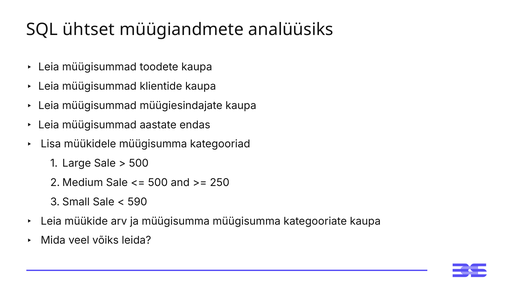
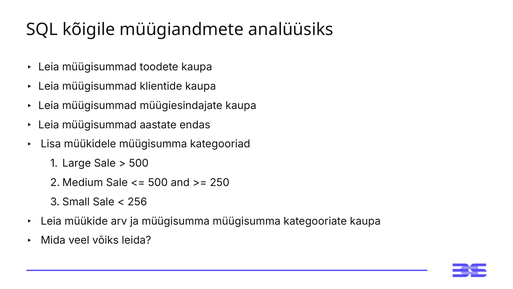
ühtset: ühtset -> kõigile (89, 29)
590: 590 -> 256 (137, 202)
